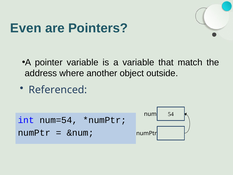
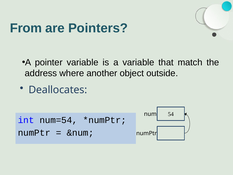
Even: Even -> From (26, 28)
Referenced: Referenced -> Deallocates (58, 90)
